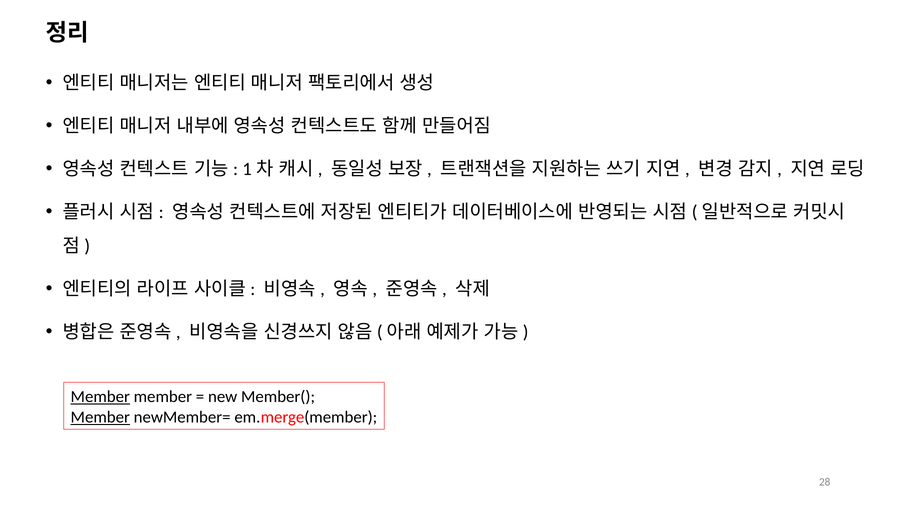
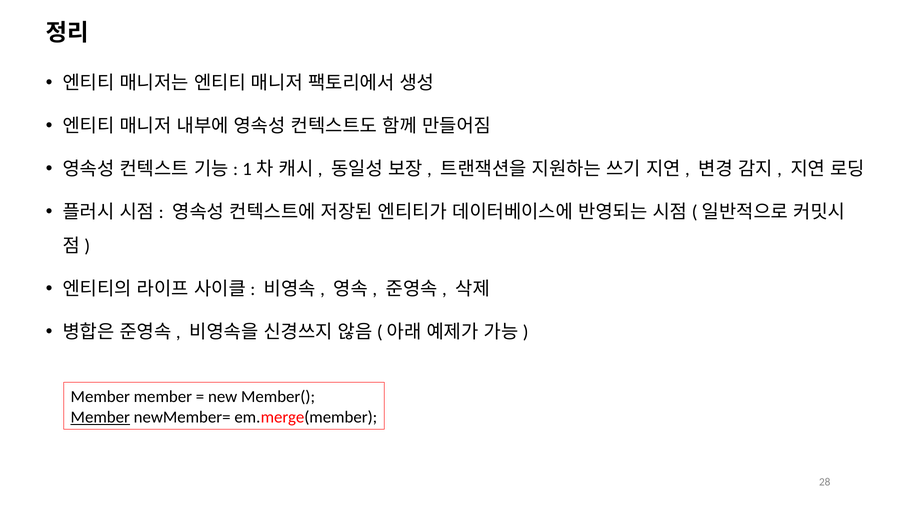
Member underline: present -> none (100, 397)
